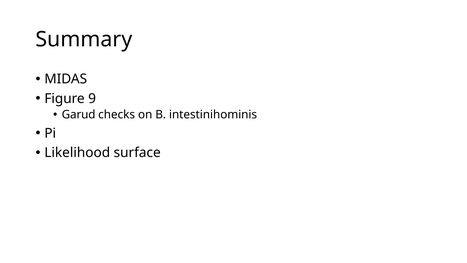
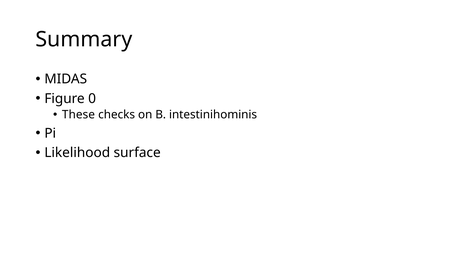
9: 9 -> 0 (92, 98)
Garud: Garud -> These (78, 115)
